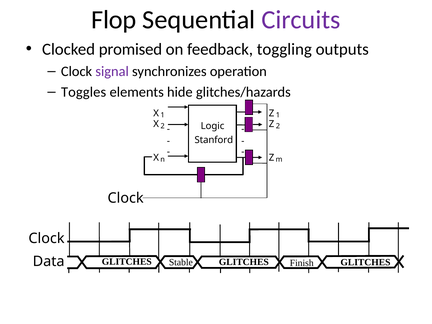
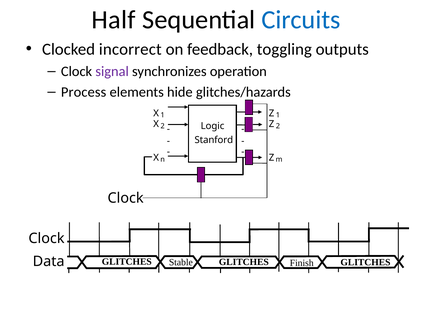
Flop: Flop -> Half (114, 20)
Circuits colour: purple -> blue (301, 20)
promised: promised -> incorrect (130, 49)
Toggles: Toggles -> Process (84, 92)
